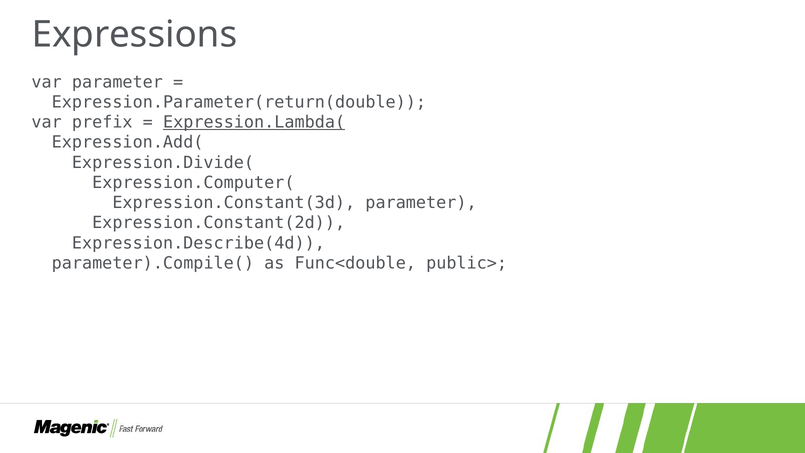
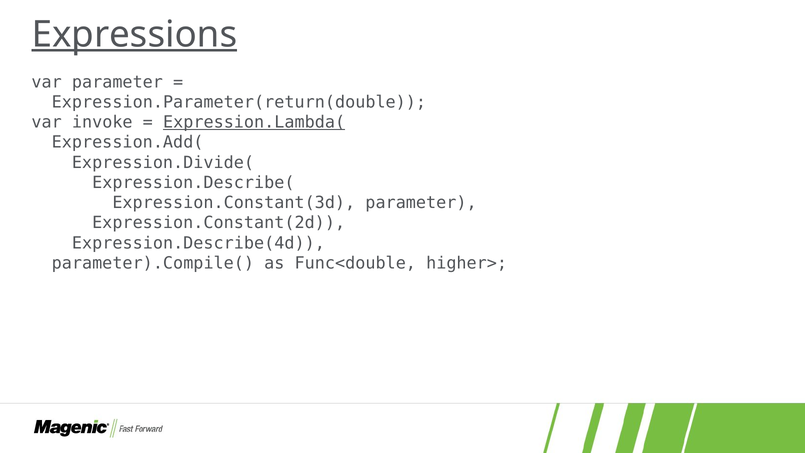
Expressions underline: none -> present (134, 34)
prefix: prefix -> invoke (102, 122)
Expression.Computer(: Expression.Computer( -> Expression.Describe( (193, 183)
public>: public> -> higher> (467, 263)
